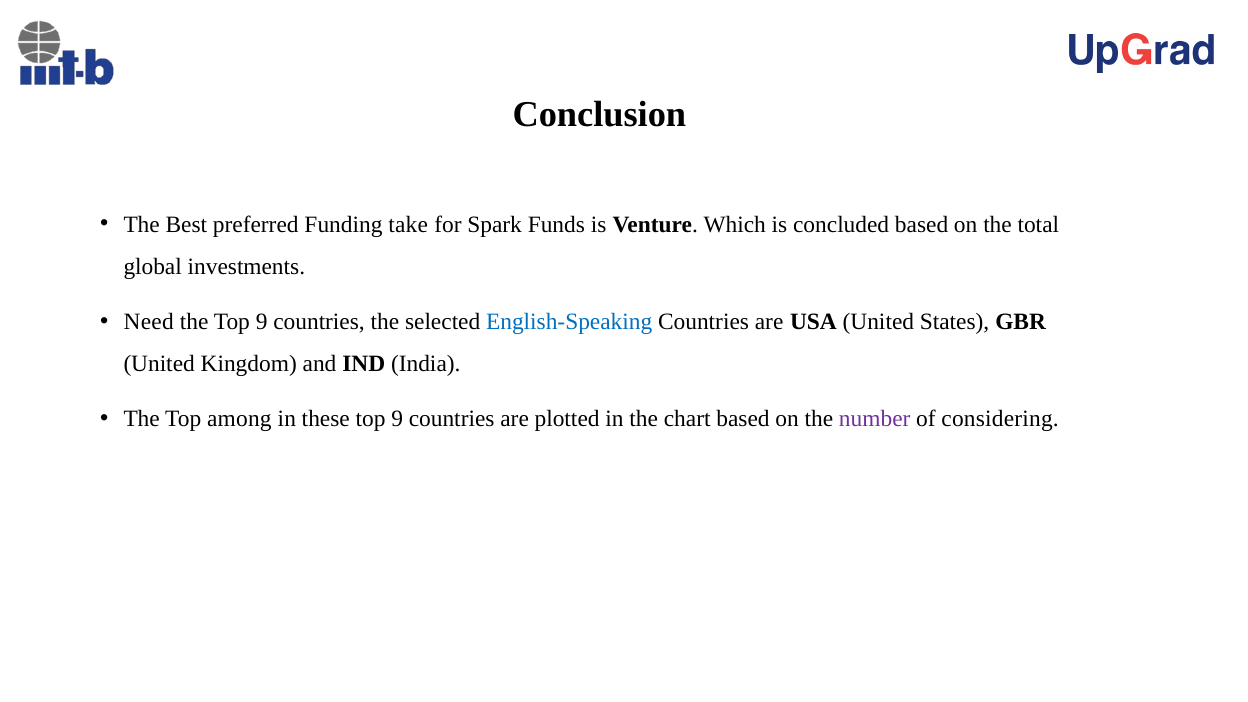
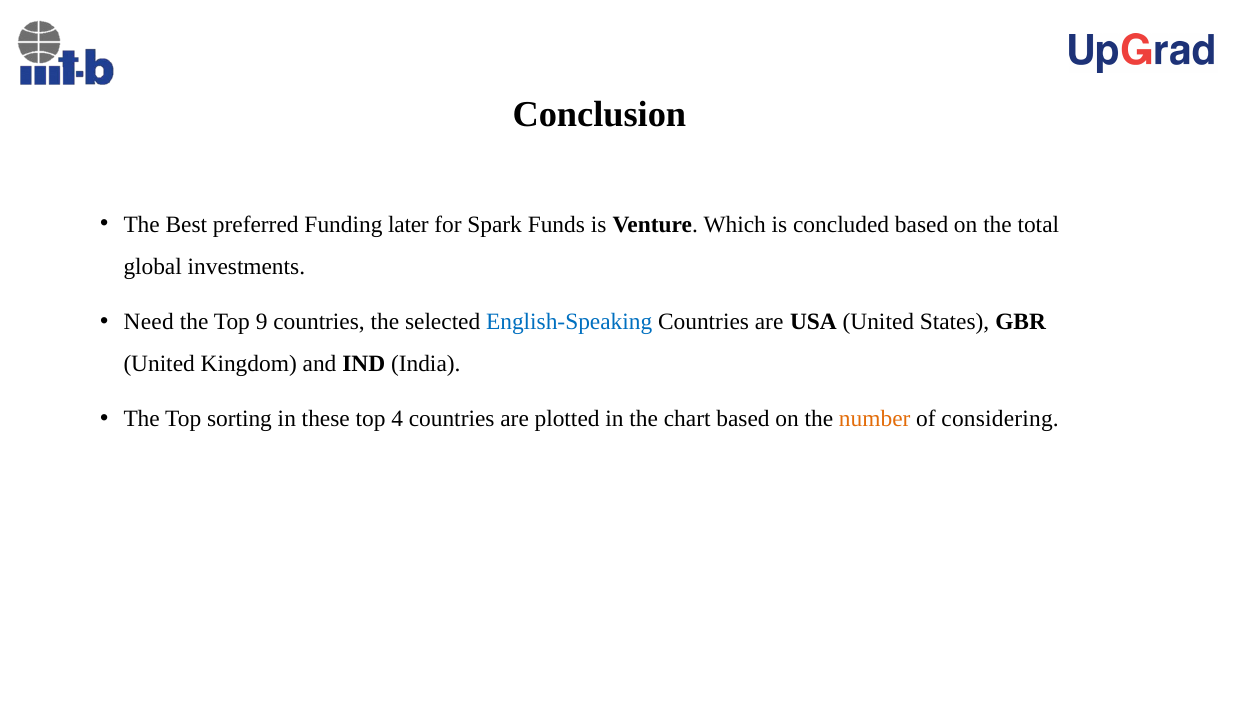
take: take -> later (408, 224)
among: among -> sorting (239, 419)
these top 9: 9 -> 4 (397, 419)
number colour: purple -> orange (875, 419)
